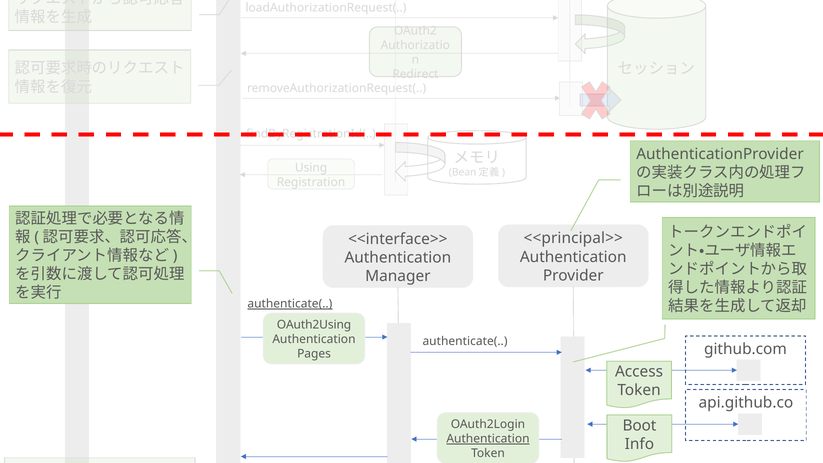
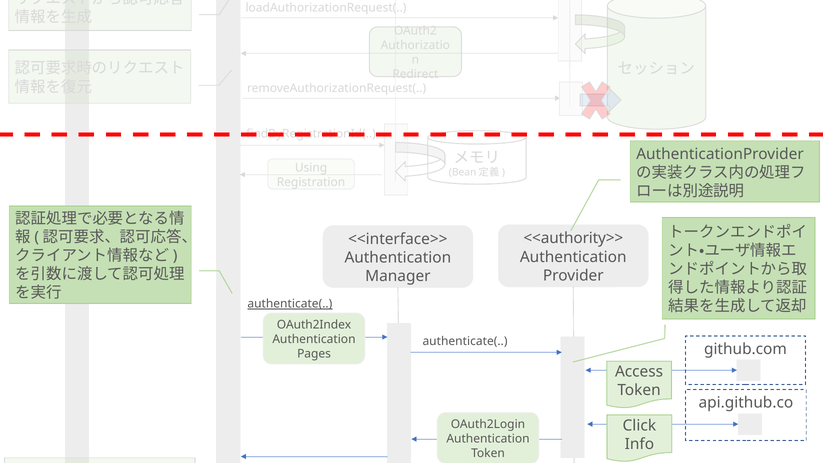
<<principal>>: <<principal>> -> <<authority>> (573, 238)
OAuth2Using: OAuth2Using -> OAuth2Index (314, 325)
Boot: Boot -> Click (639, 425)
Authentication underline: present -> none (488, 439)
